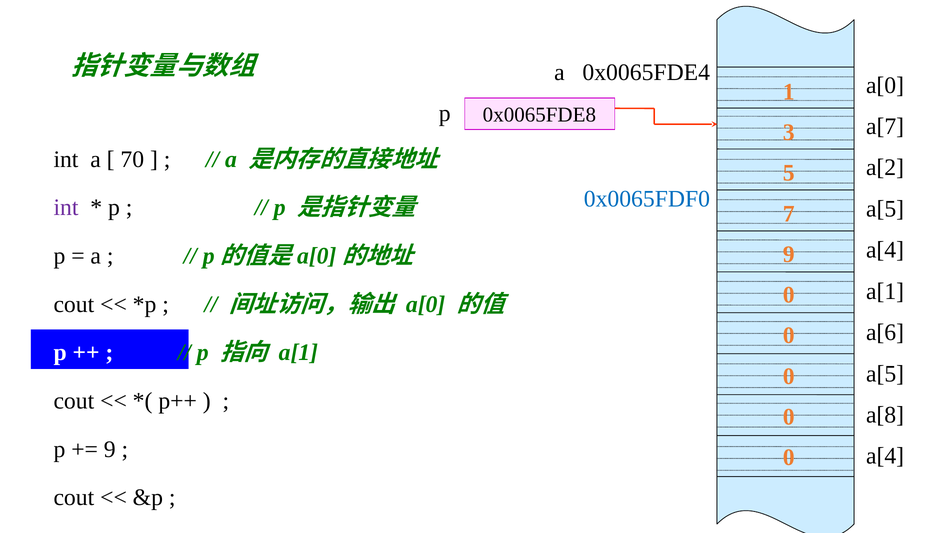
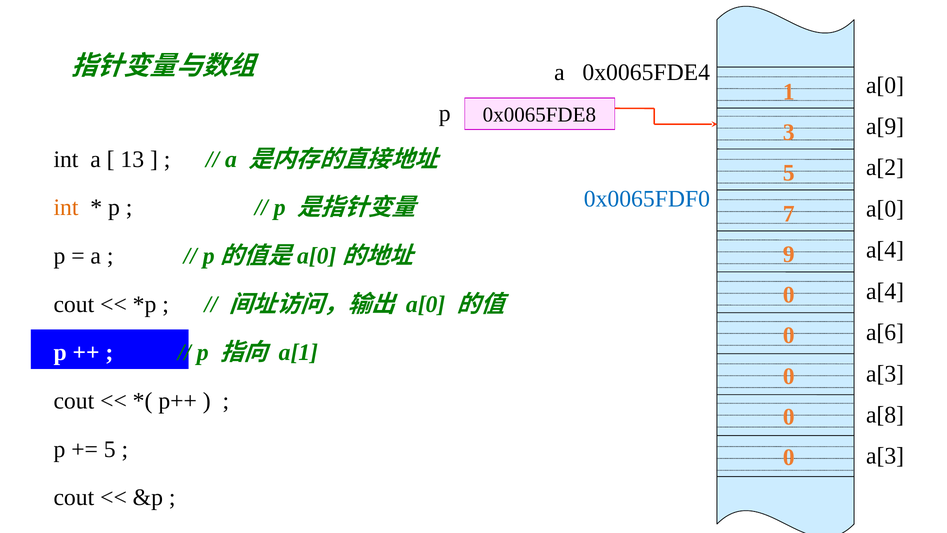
a[7: a[7 -> a[9 (885, 126)
70: 70 -> 13 (132, 159)
int colour: purple -> orange (66, 207)
a[5: a[5 -> a[0 (885, 209)
a[1: a[1 -> a[4 (885, 291)
a[5: a[5 -> a[3 (885, 374)
9: 9 -> 5 (110, 449)
a[4: a[4 -> a[3 (885, 456)
